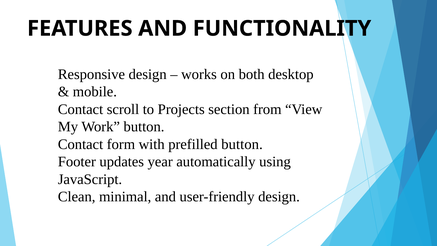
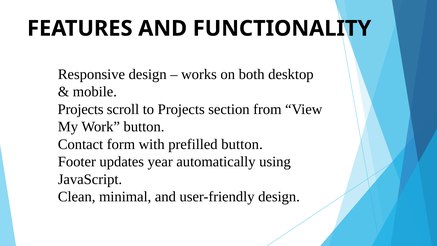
Contact: Contact -> Projects (81, 109)
